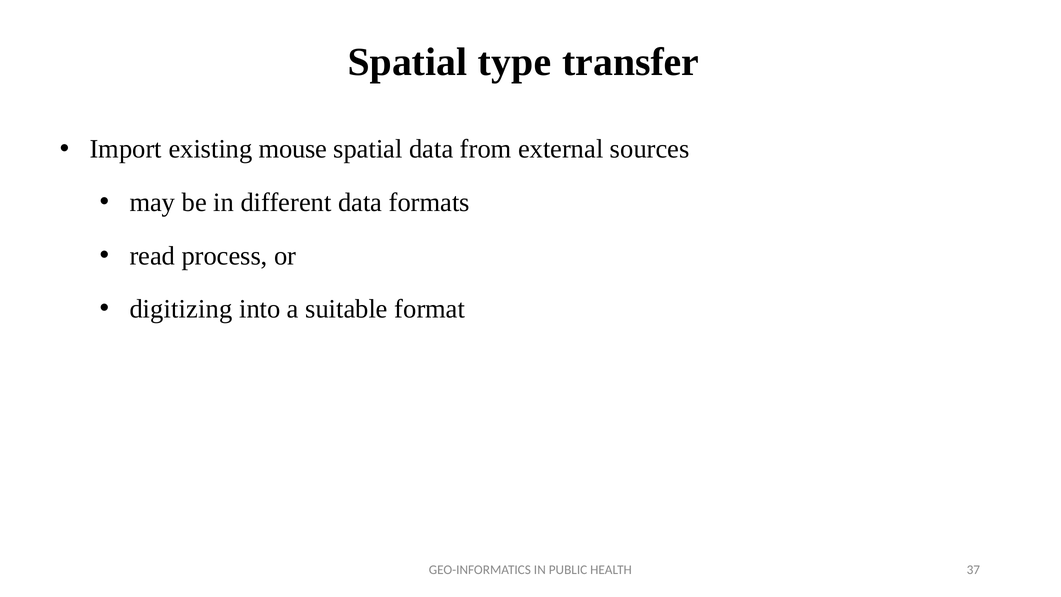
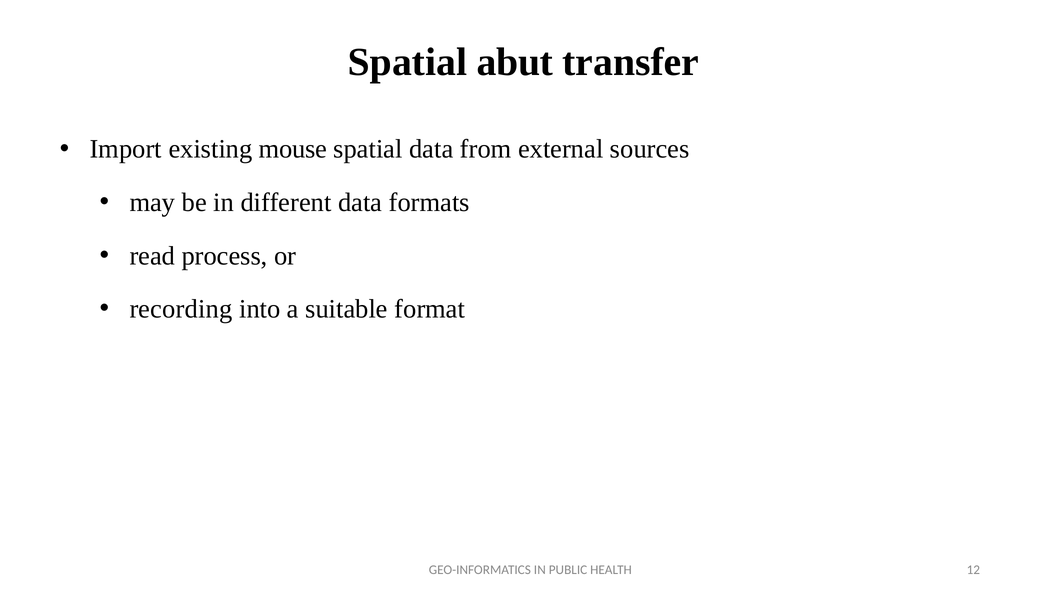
type: type -> abut (515, 62)
digitizing: digitizing -> recording (181, 309)
37: 37 -> 12 (973, 570)
